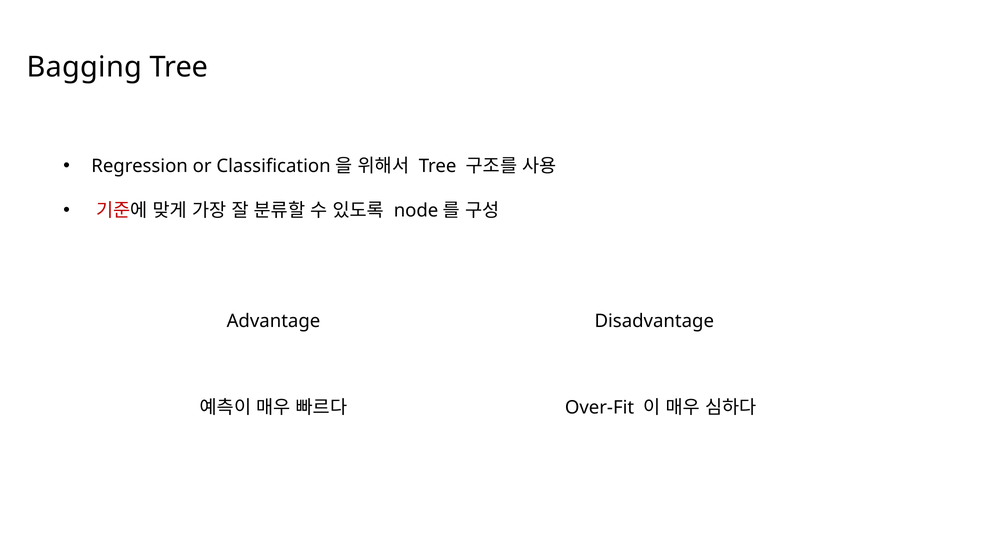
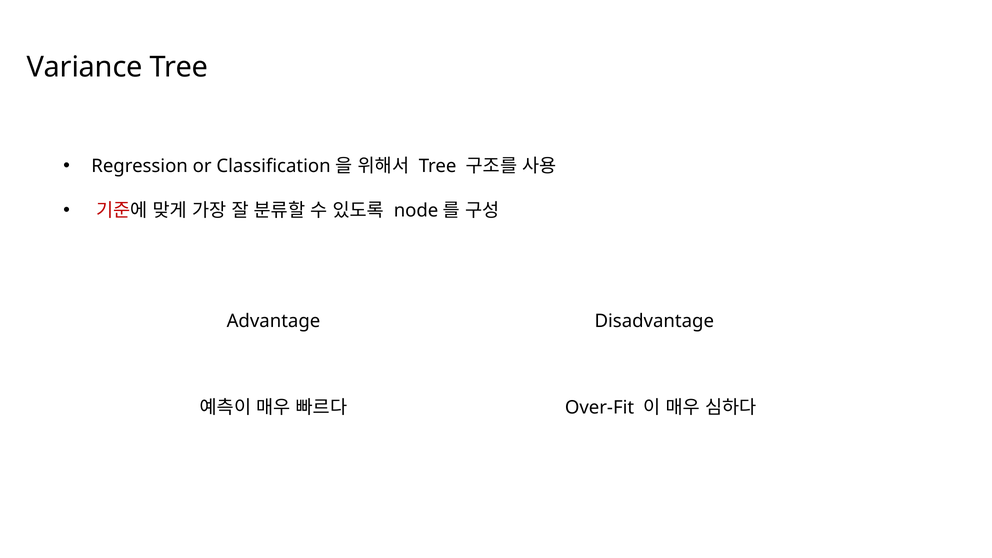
Bagging: Bagging -> Variance (85, 67)
